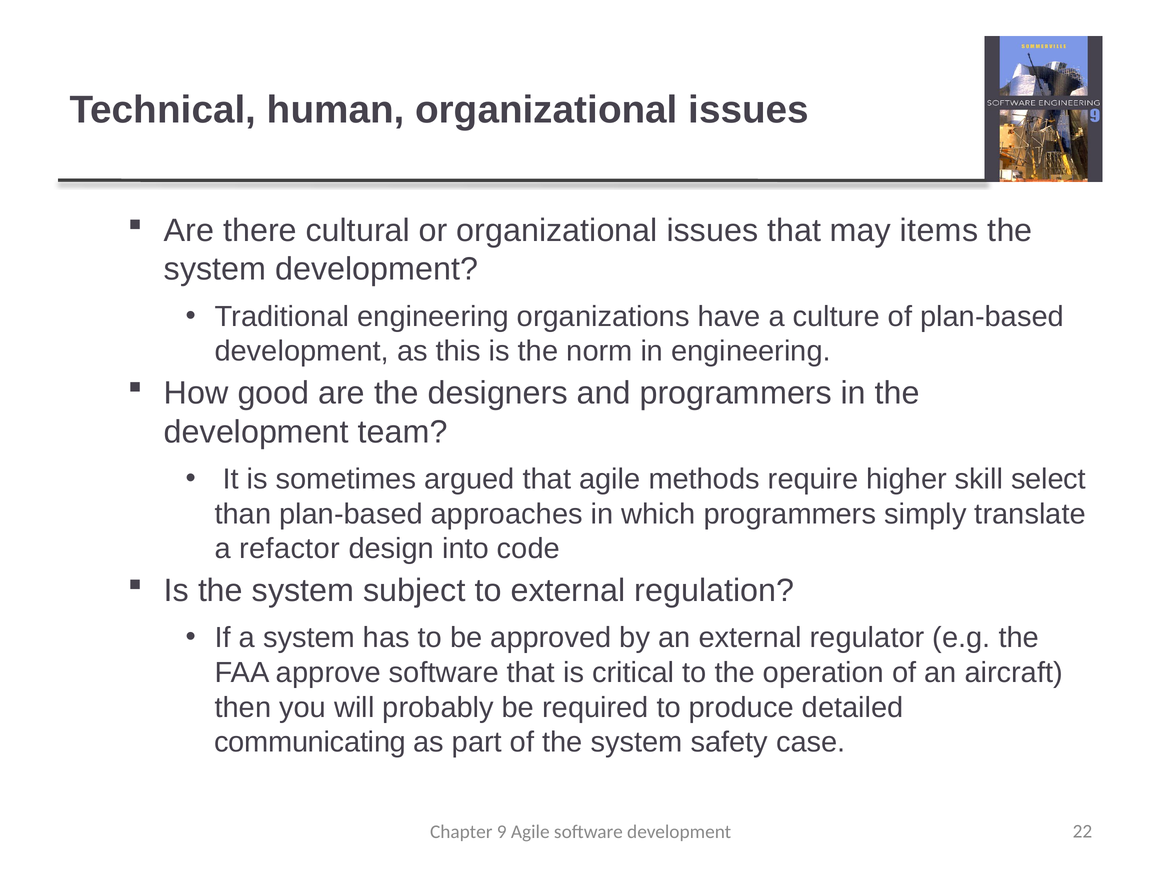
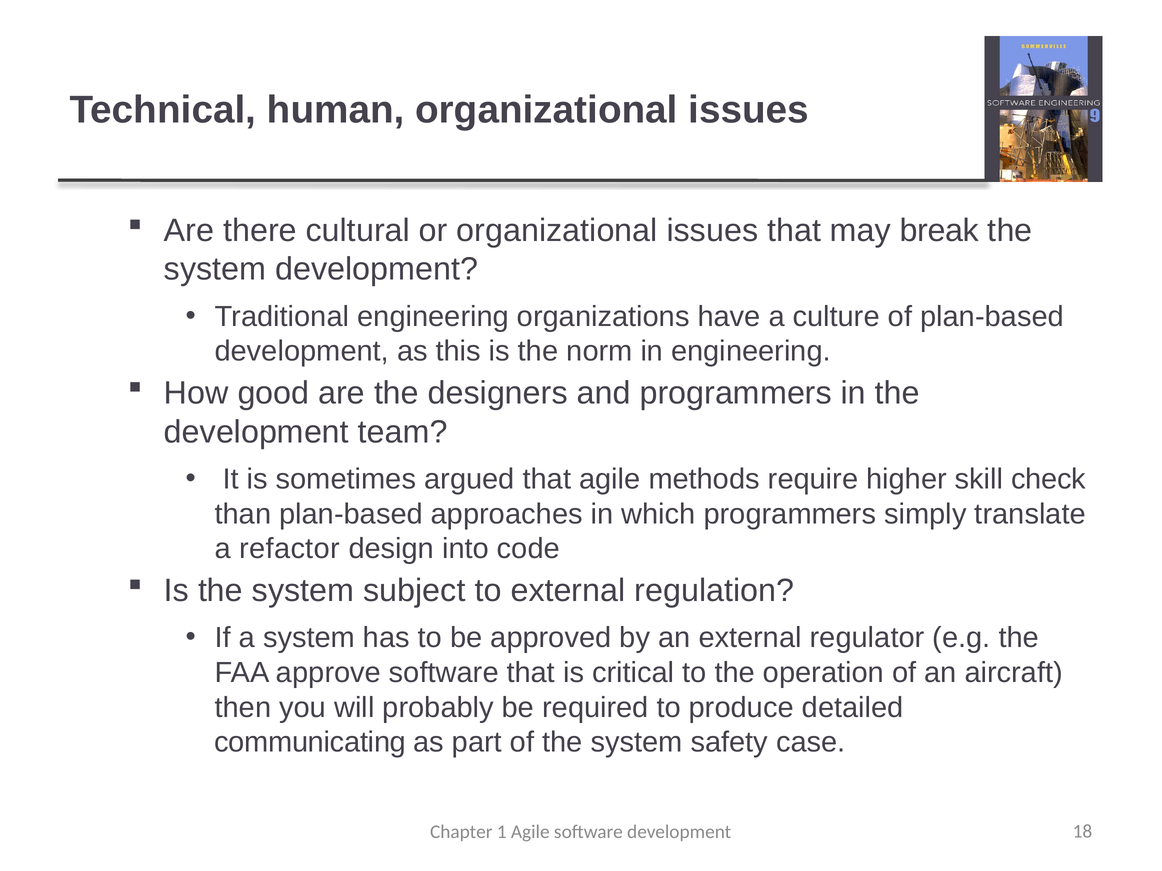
items: items -> break (939, 231)
select: select -> check (1049, 479)
9: 9 -> 1 (502, 832)
22: 22 -> 18 (1082, 832)
